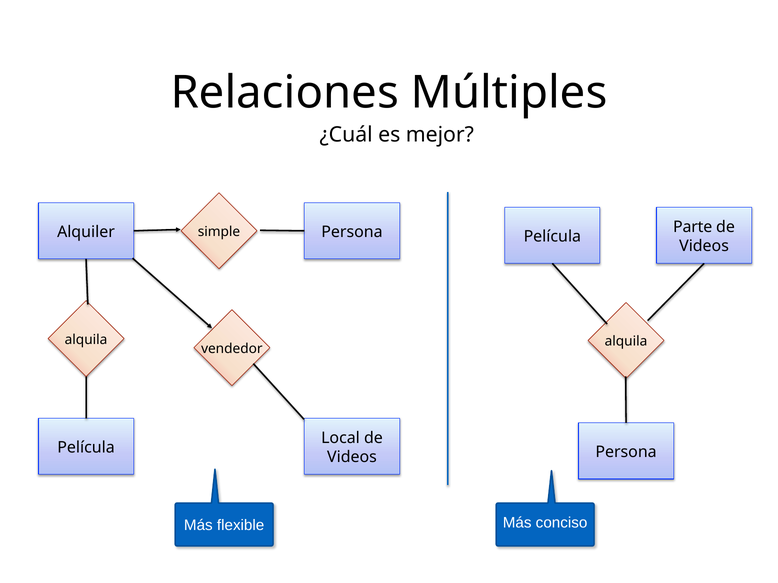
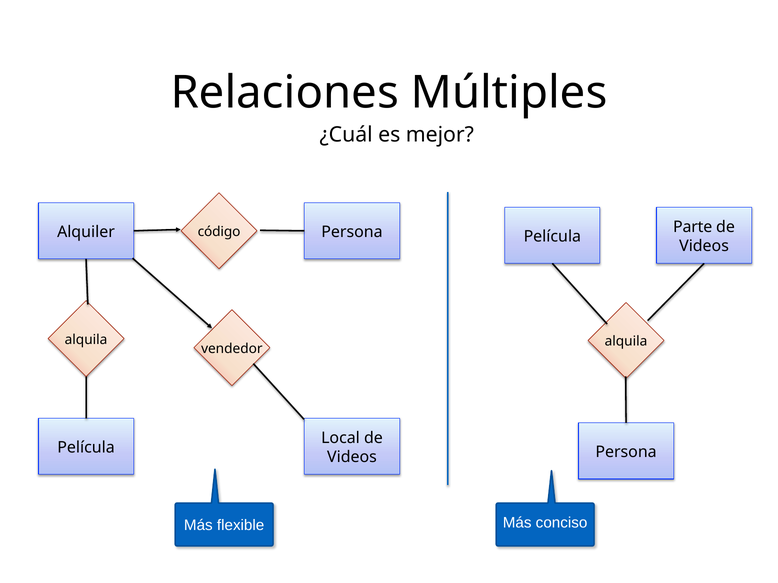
simple: simple -> código (219, 232)
